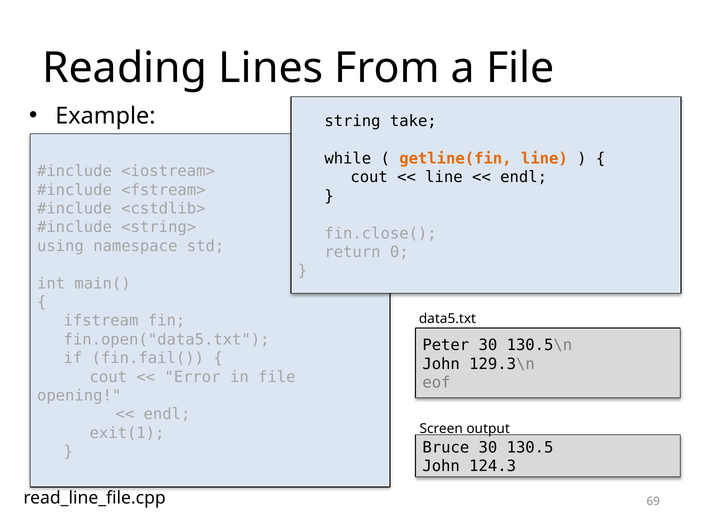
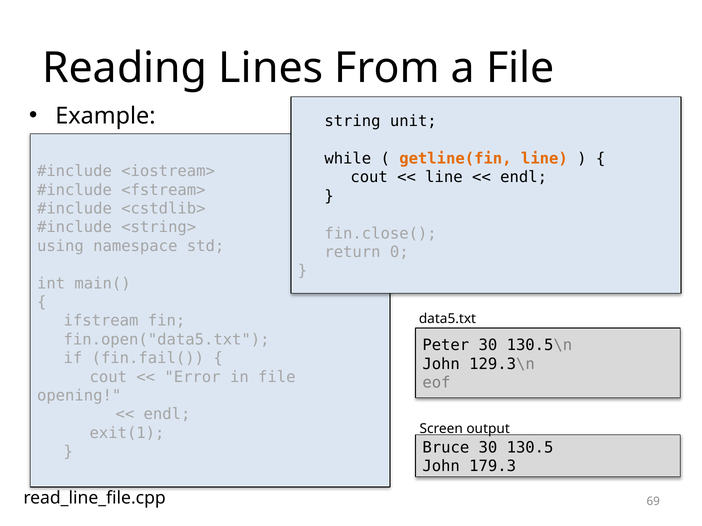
take: take -> unit (413, 121)
124.3: 124.3 -> 179.3 (493, 467)
